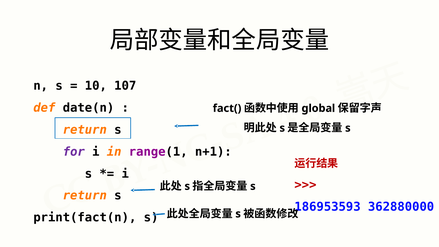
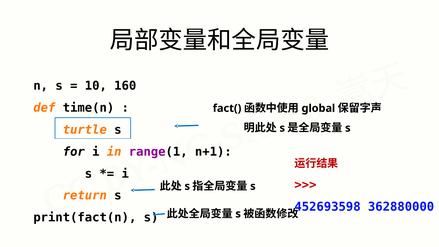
107: 107 -> 160 (125, 86)
date(n: date(n -> time(n (88, 108)
return: return -> turtle (85, 130)
for colour: purple -> black (74, 152)
186953593: 186953593 -> 452693598 (328, 207)
